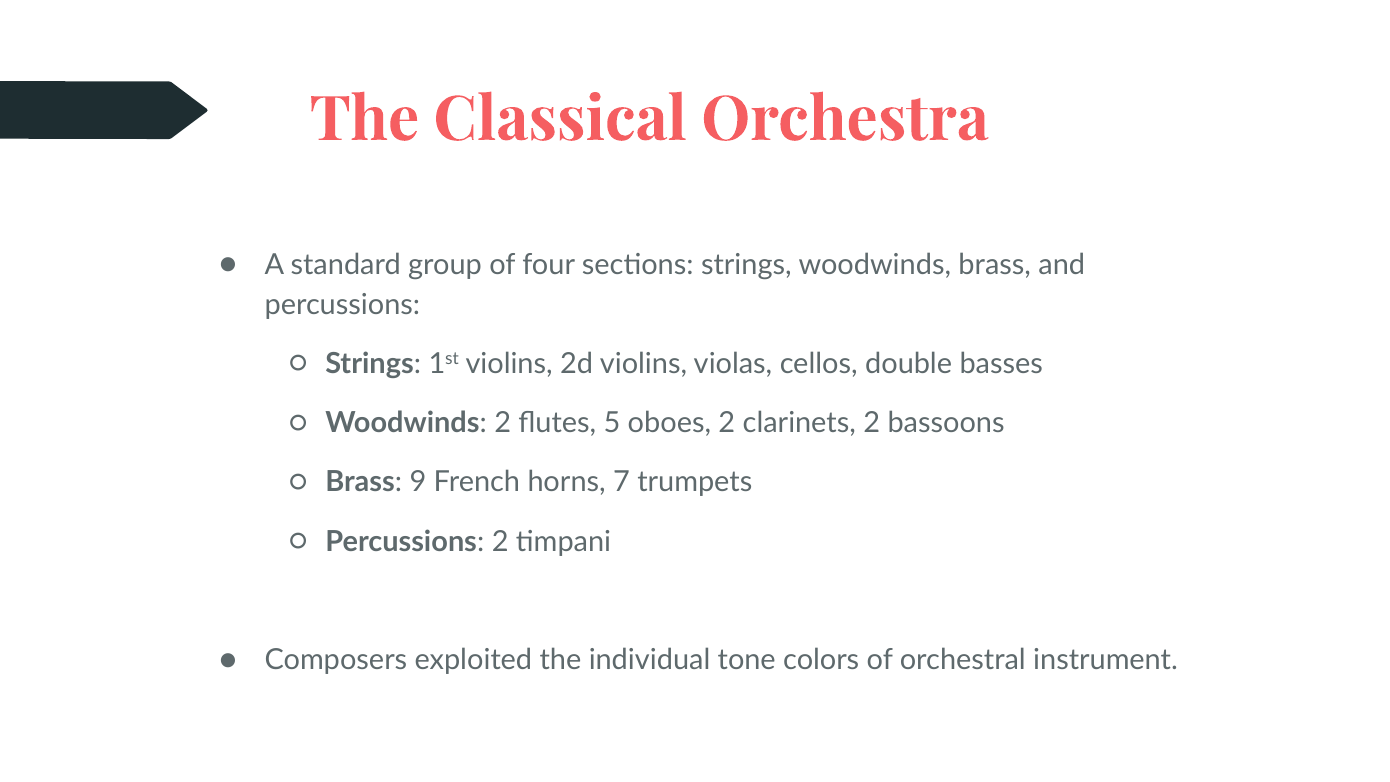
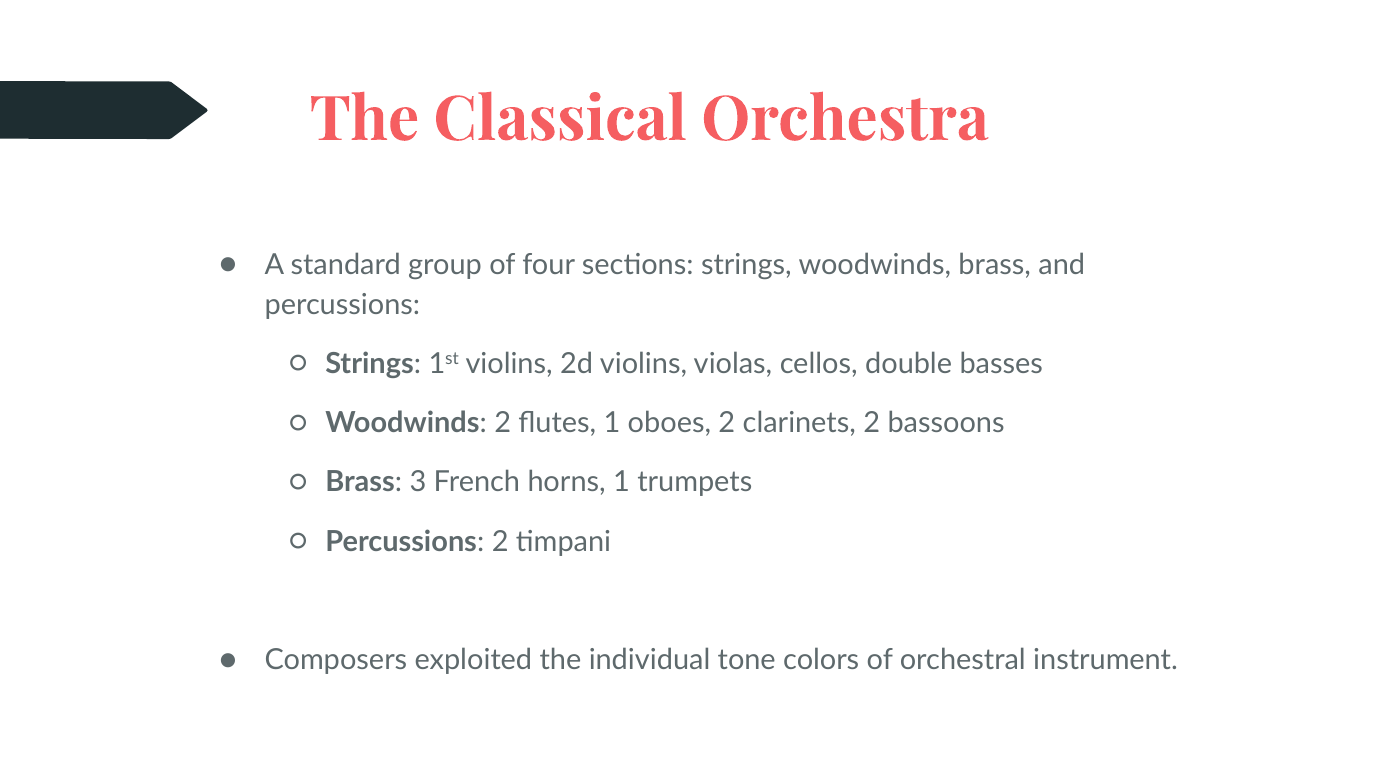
flutes 5: 5 -> 1 (612, 423)
9: 9 -> 3 (418, 482)
horns 7: 7 -> 1 (622, 482)
